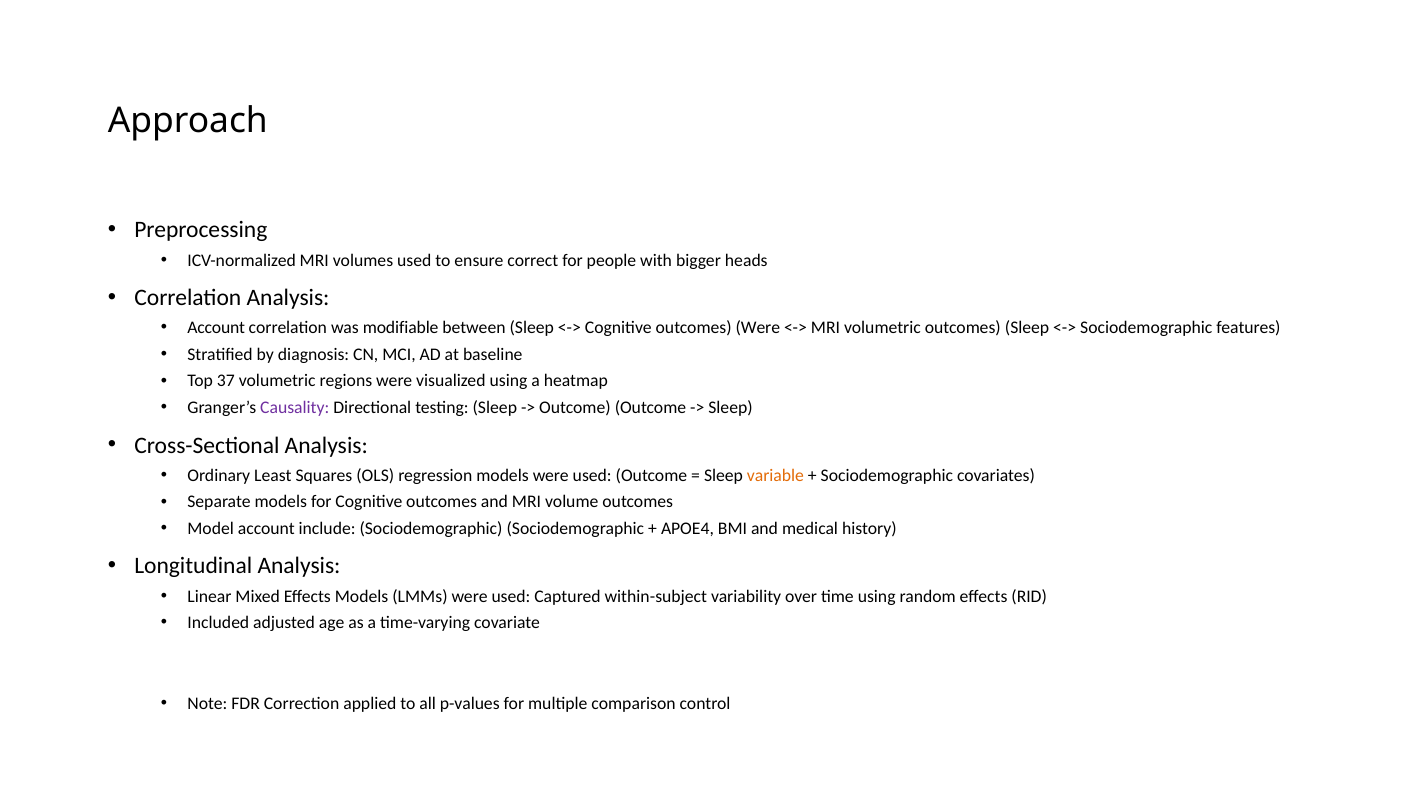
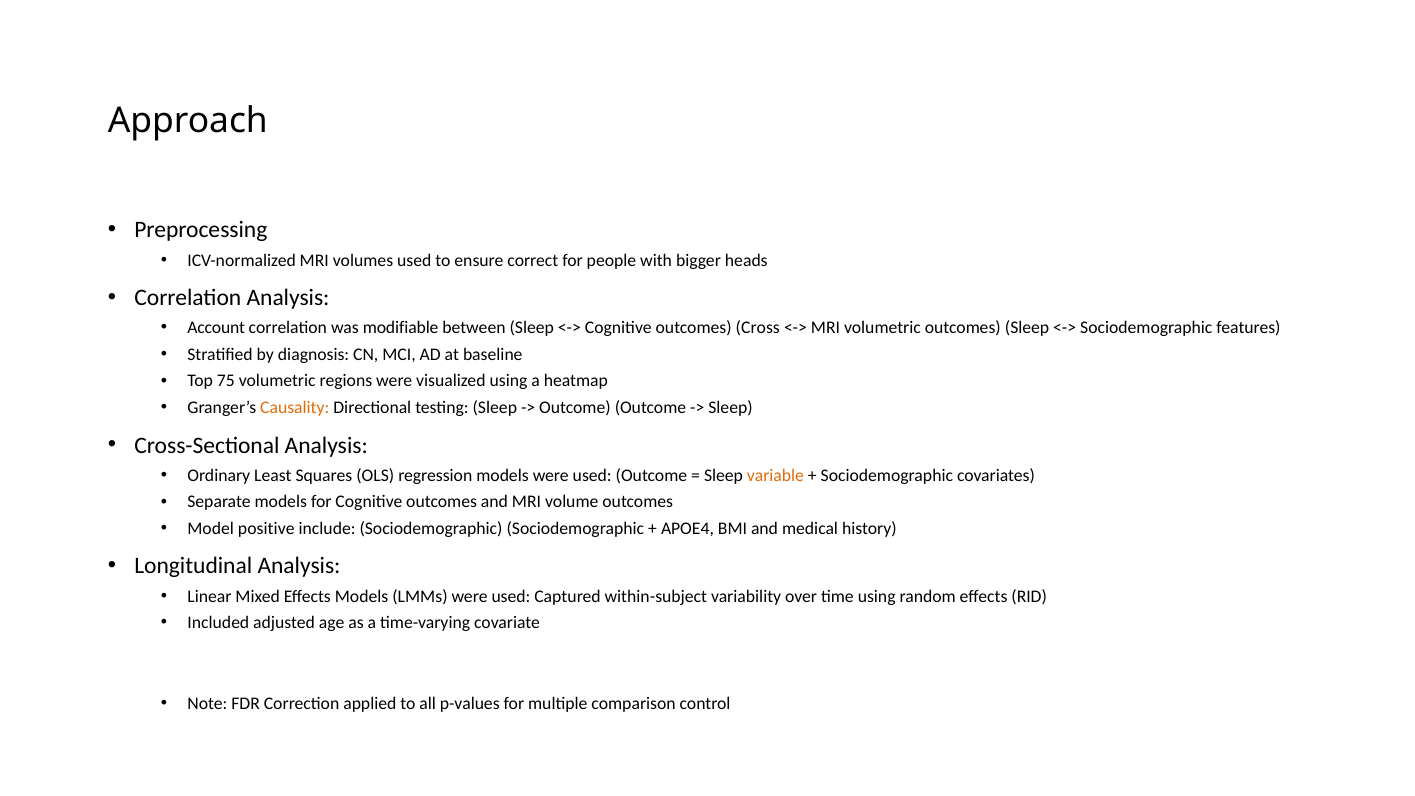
outcomes Were: Were -> Cross (758, 328)
37: 37 -> 75 (226, 381)
Causality colour: purple -> orange (295, 408)
Model account: account -> positive (266, 529)
